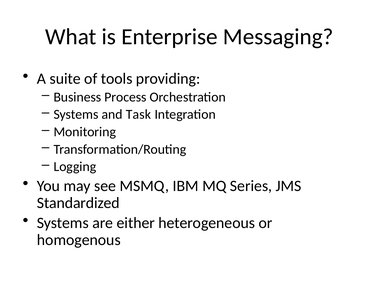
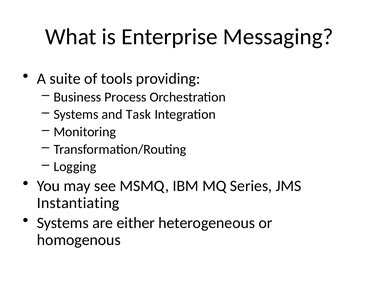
Standardized: Standardized -> Instantiating (78, 203)
